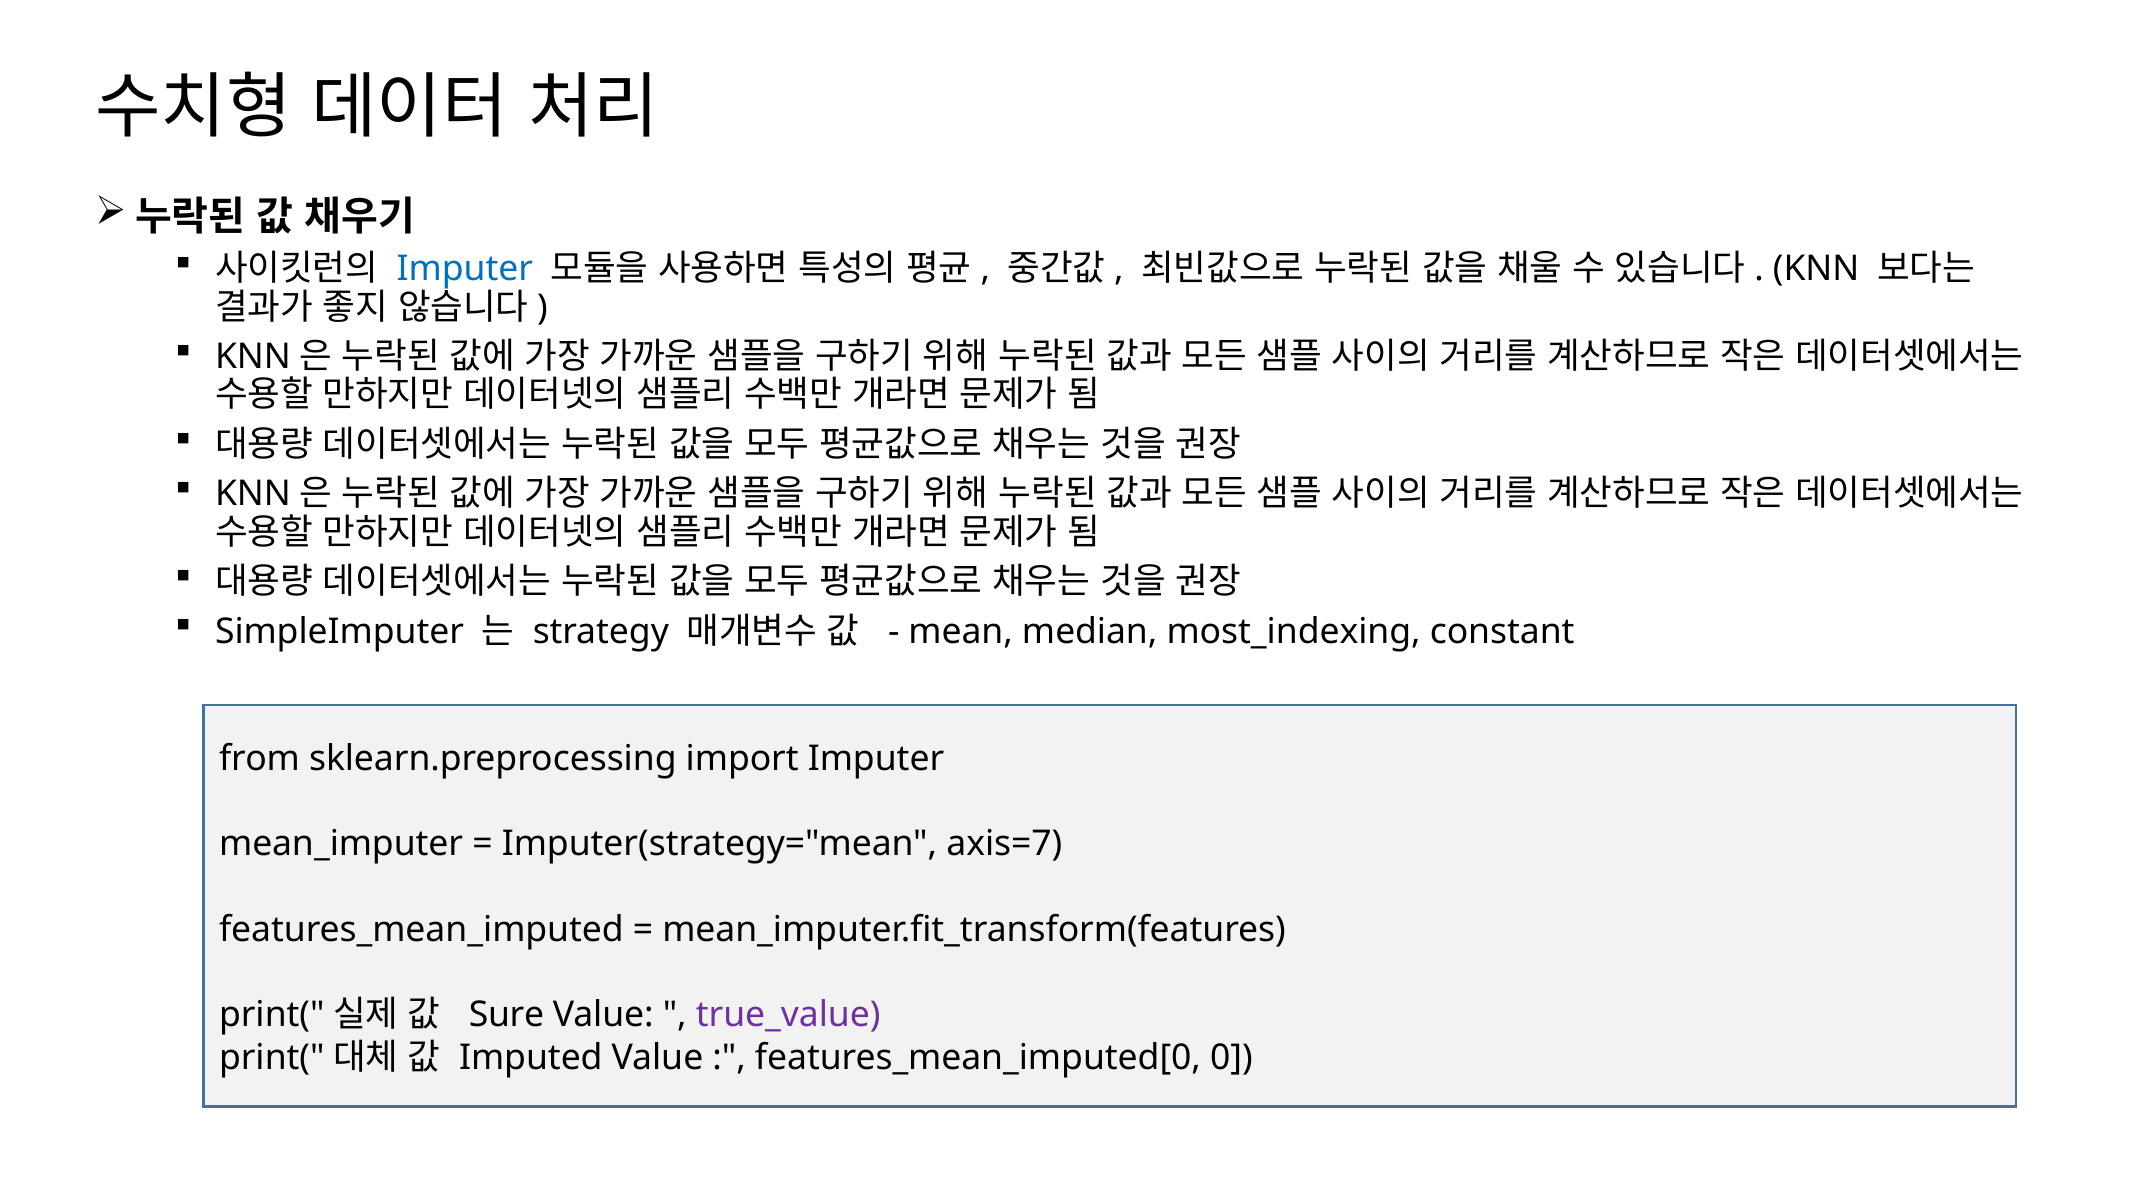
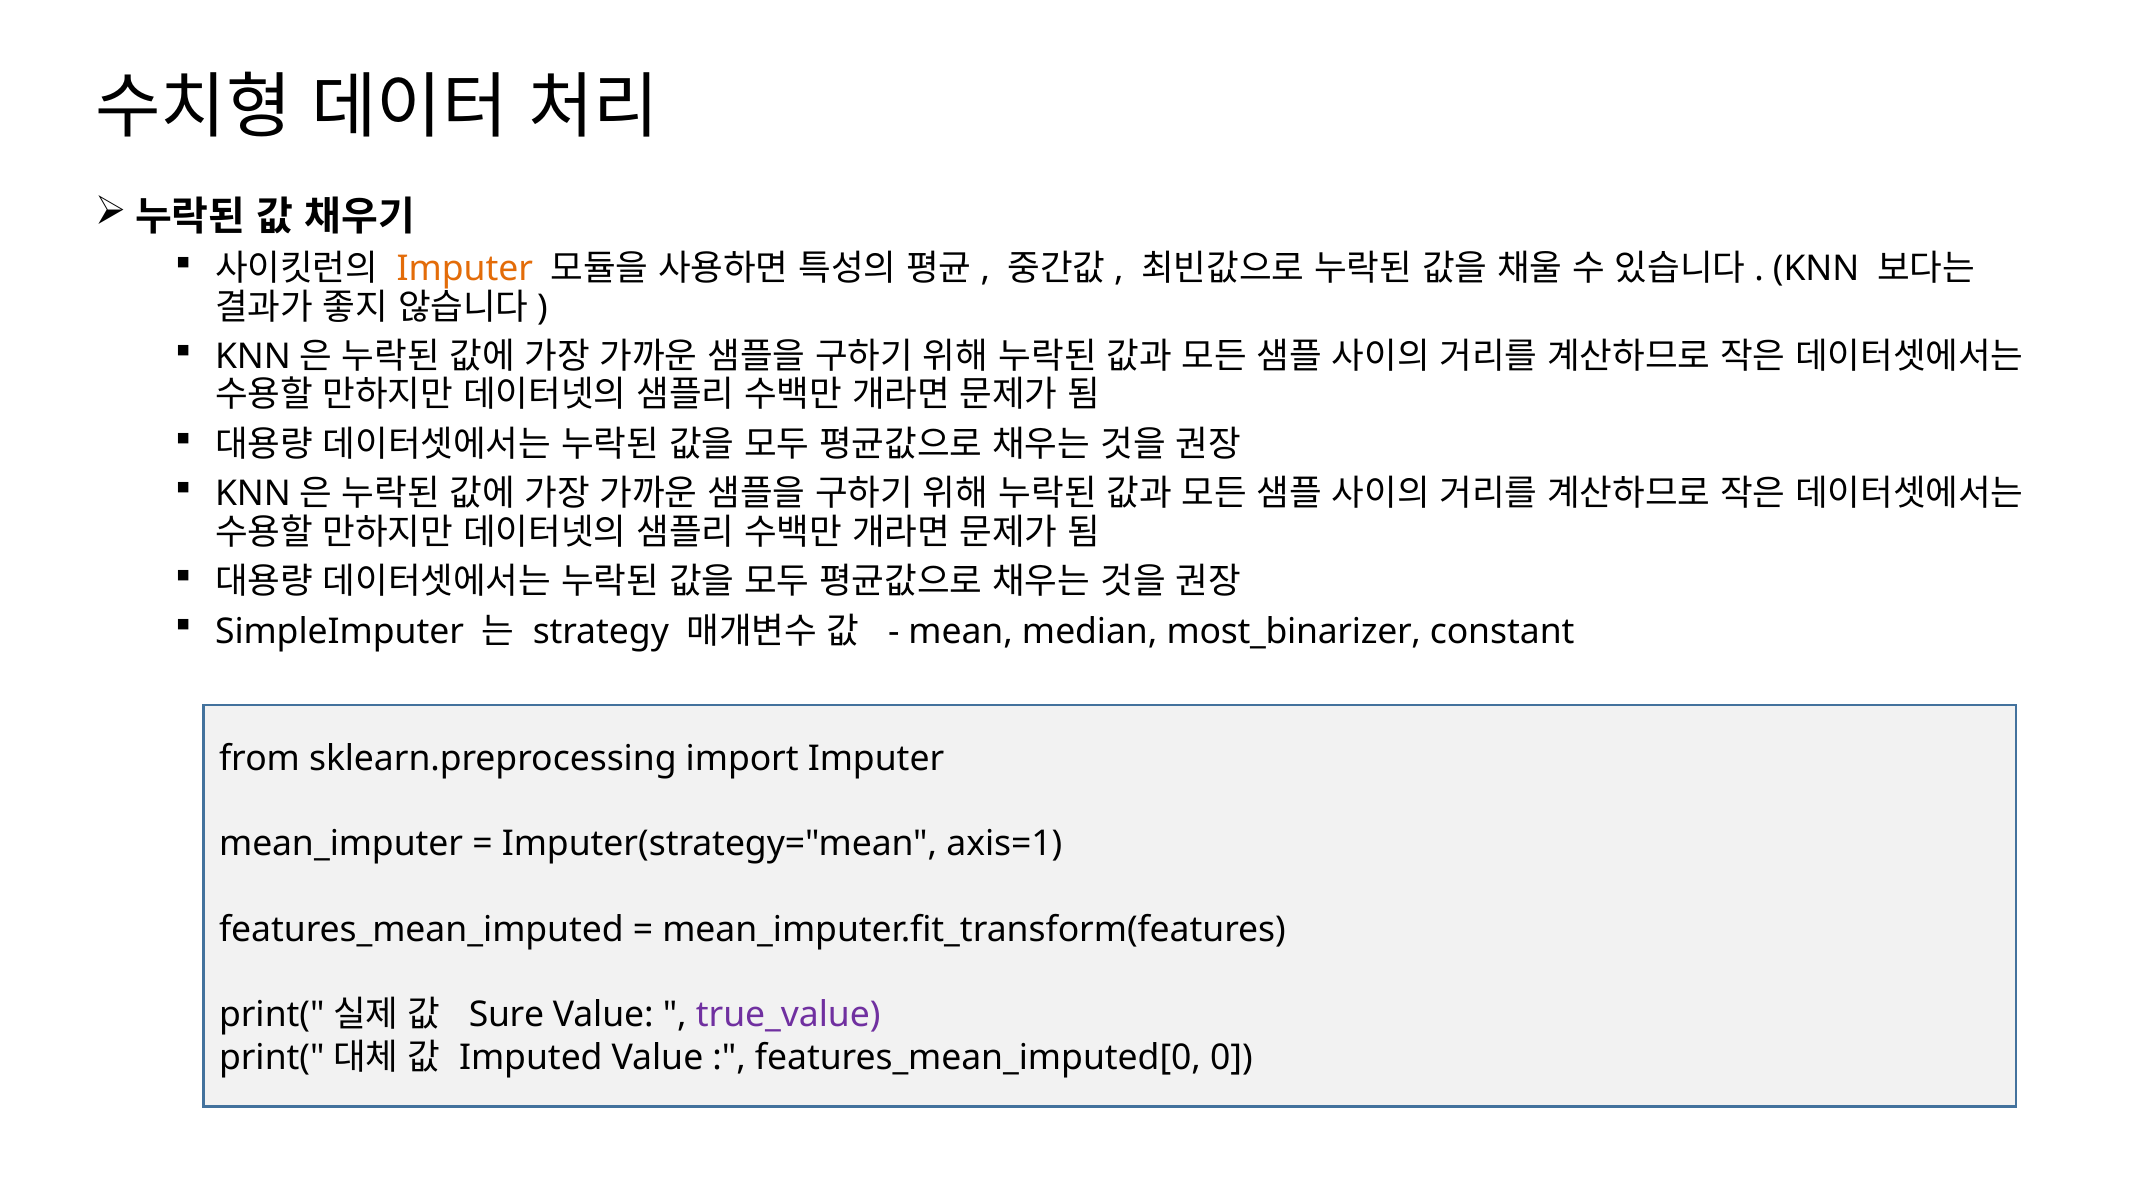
Imputer colour: blue -> orange (465, 269)
most_indexing: most_indexing -> most_binarizer (1294, 632)
axis=7: axis=7 -> axis=1 (1004, 844)
